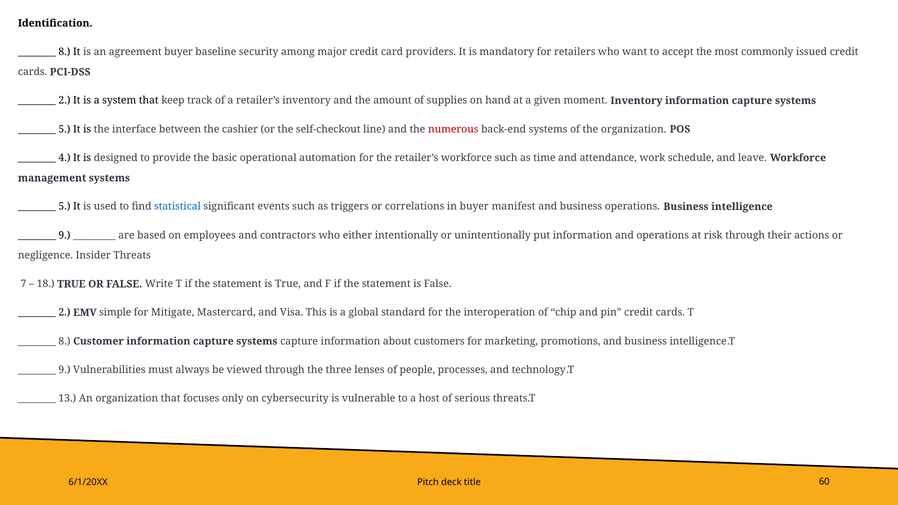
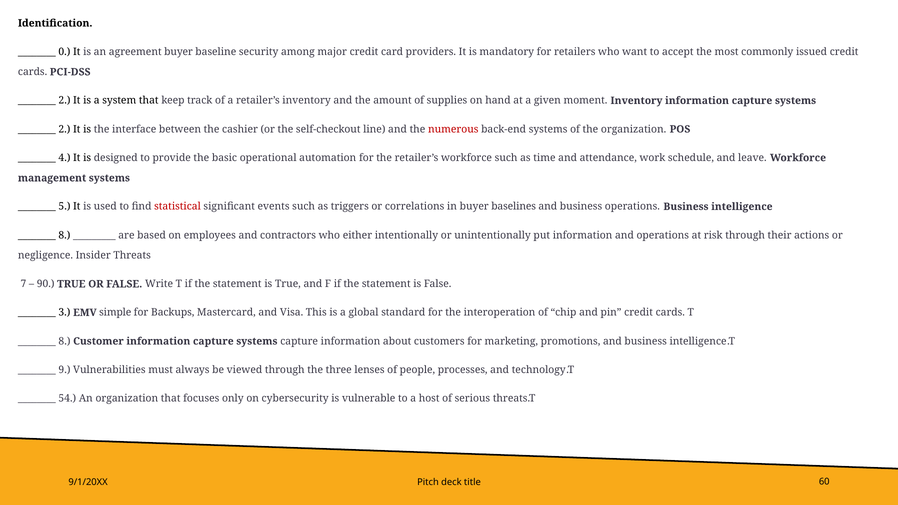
8: 8 -> 0 (64, 52)
5: 5 -> 2 (64, 129)
statistical colour: blue -> red (177, 207)
manifest: manifest -> baselines (514, 207)
9: 9 -> 8 (64, 235)
18: 18 -> 90 (46, 284)
2: 2 -> 3 (64, 313)
Mitigate: Mitigate -> Backups (173, 313)
13: 13 -> 54 (67, 399)
6/1/20XX: 6/1/20XX -> 9/1/20XX (88, 482)
